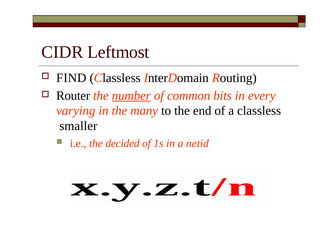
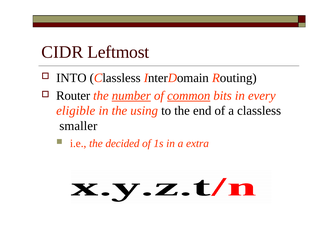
FIND: FIND -> INTO (71, 78)
common underline: none -> present (189, 96)
varying: varying -> eligible (76, 111)
many: many -> using (144, 111)
netid: netid -> extra (198, 143)
